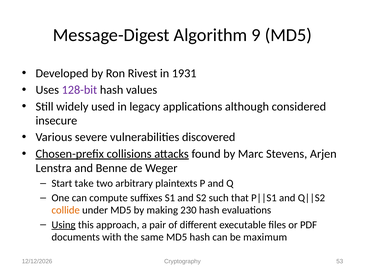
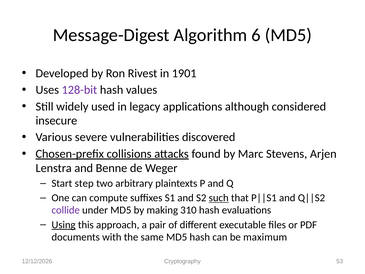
9: 9 -> 6 (256, 35)
1931: 1931 -> 1901 (184, 73)
take: take -> step (84, 183)
such underline: none -> present (219, 198)
collide colour: orange -> purple (66, 210)
230: 230 -> 310 (188, 210)
